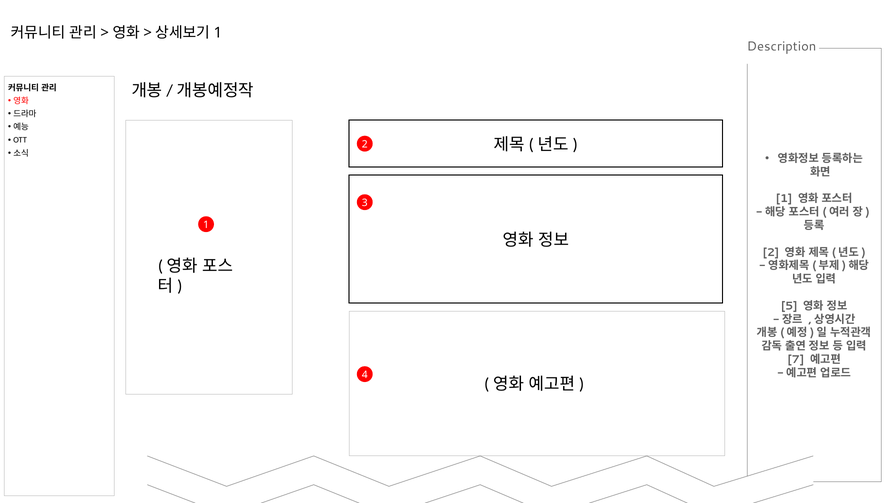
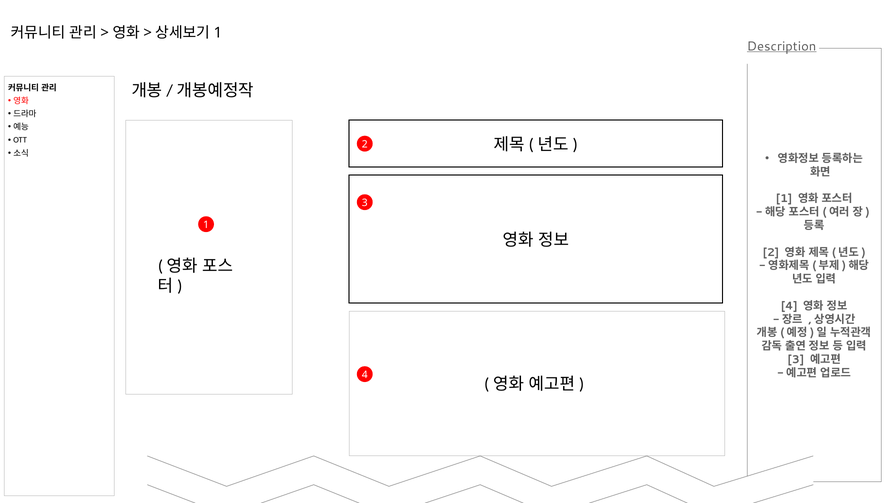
Description underline: none -> present (782, 46)
5: 5 -> 4 (789, 306)
7: 7 -> 3 (796, 360)
